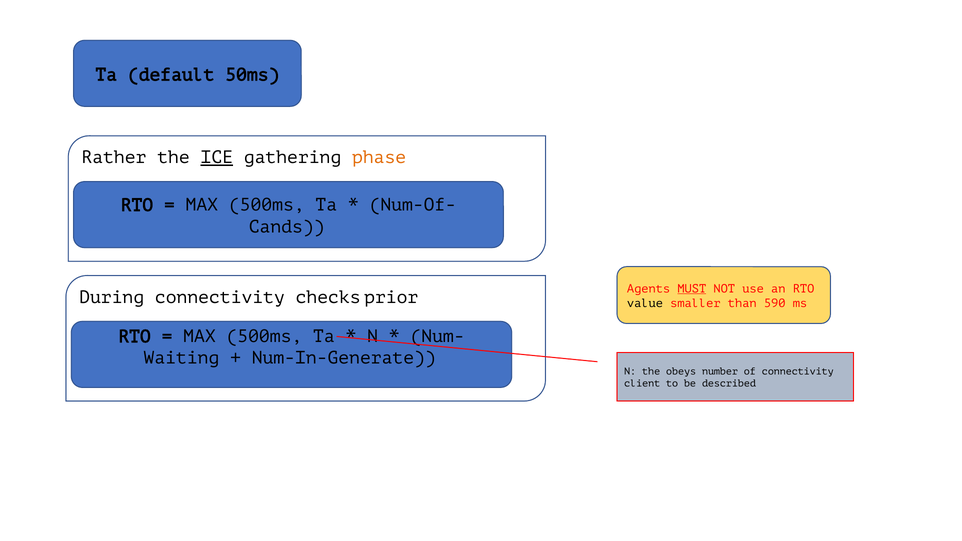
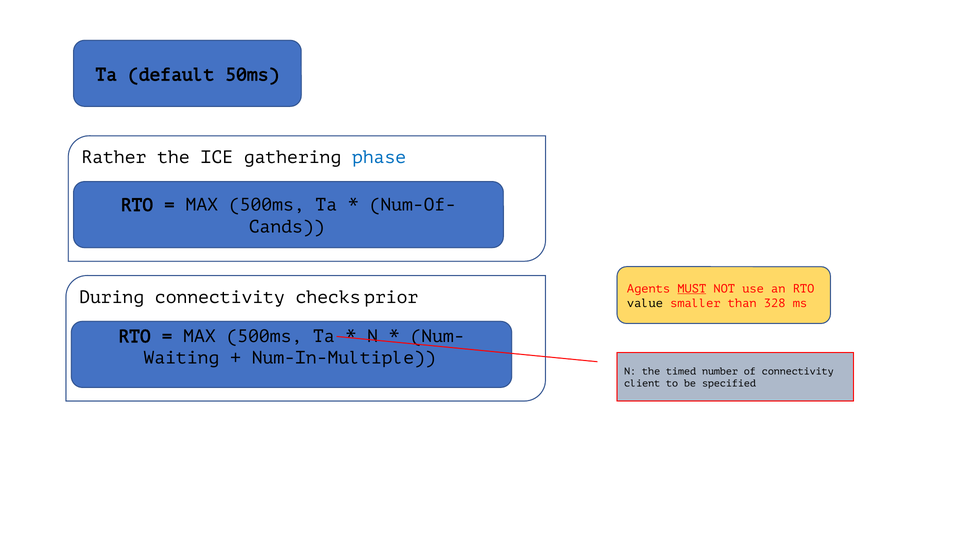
ICE underline: present -> none (217, 158)
phase colour: orange -> blue (379, 158)
590: 590 -> 328 (775, 303)
Num-In-Generate: Num-In-Generate -> Num-In-Multiple (344, 358)
obeys: obeys -> timed (681, 372)
described: described -> specified (729, 384)
